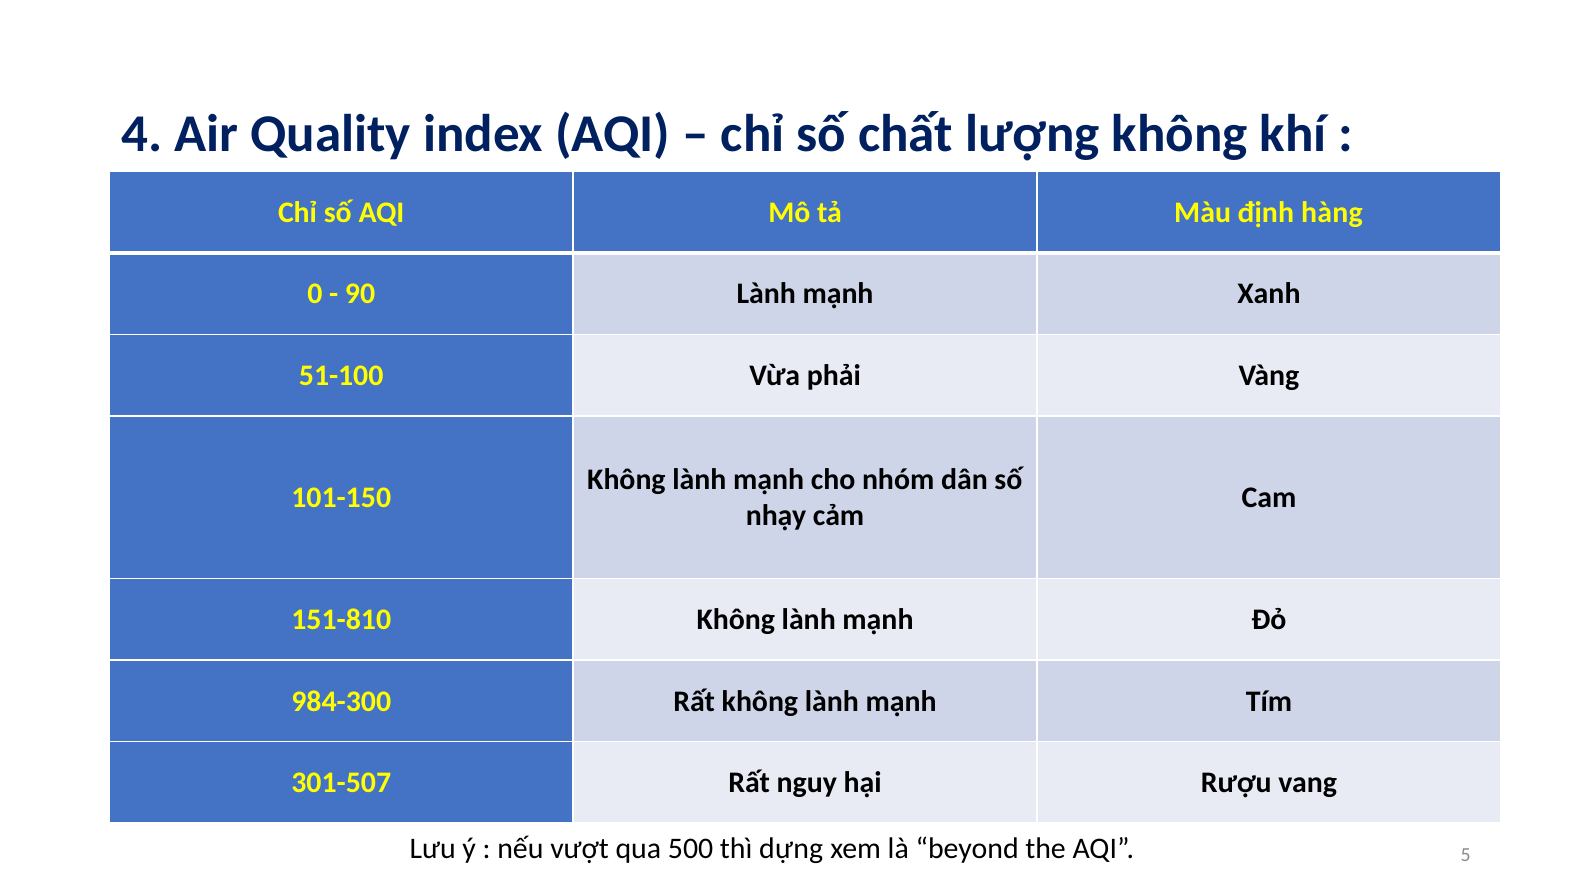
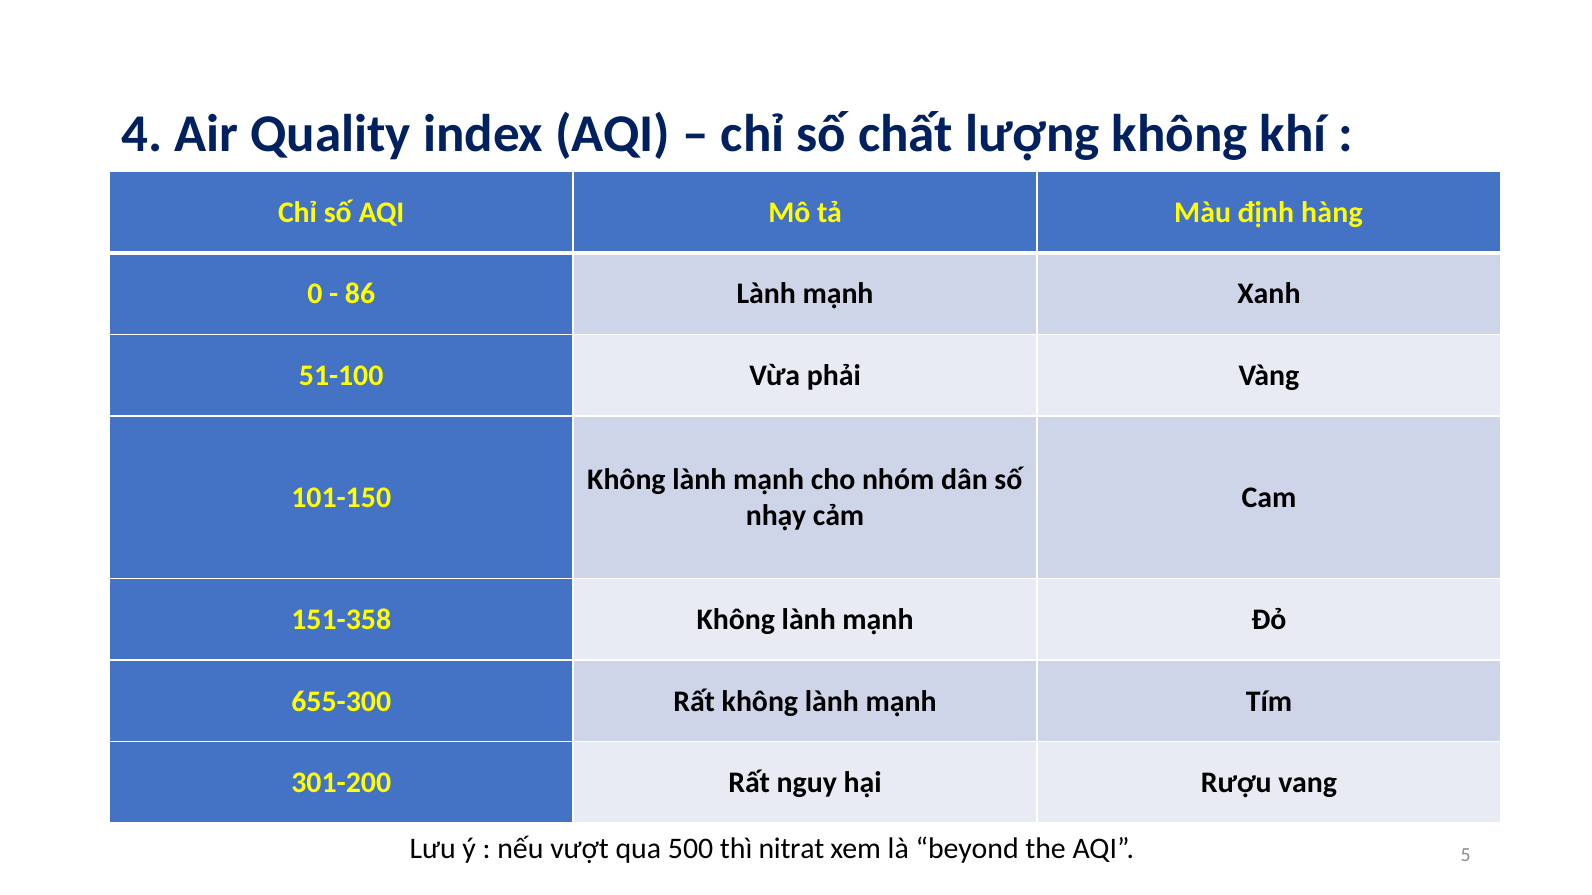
90: 90 -> 86 (360, 294)
151-810: 151-810 -> 151-358 (341, 620)
984-300: 984-300 -> 655-300 (341, 702)
301-507: 301-507 -> 301-200 (341, 783)
dựng: dựng -> nitrat (791, 850)
